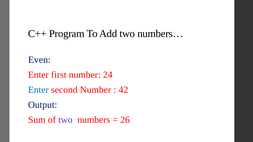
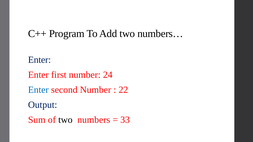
Even: Even -> Enter (39, 60)
42: 42 -> 22 (123, 90)
two colour: purple -> black (65, 120)
26: 26 -> 33 (125, 120)
